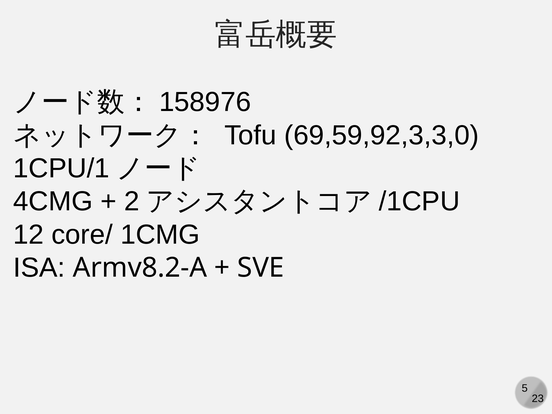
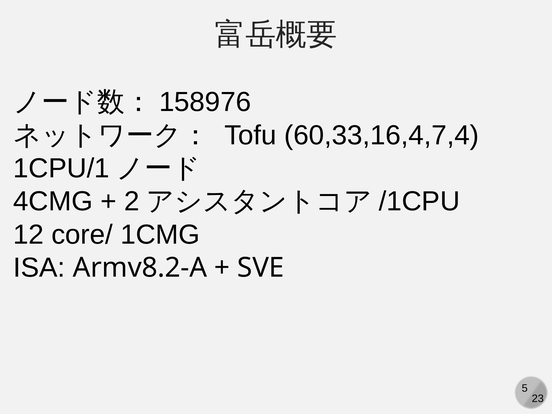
69,59,92,3,3,0: 69,59,92,3,3,0 -> 60,33,16,4,7,4 (382, 135)
